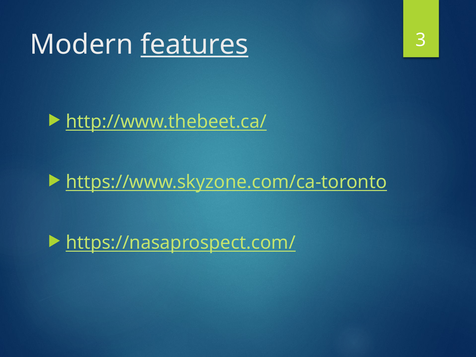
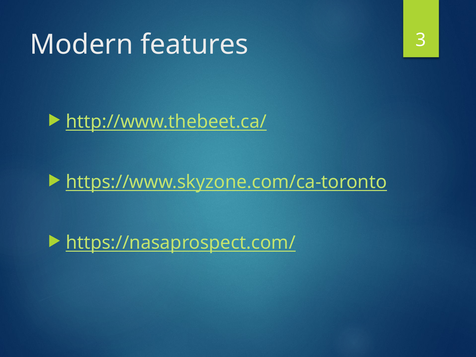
features underline: present -> none (194, 45)
